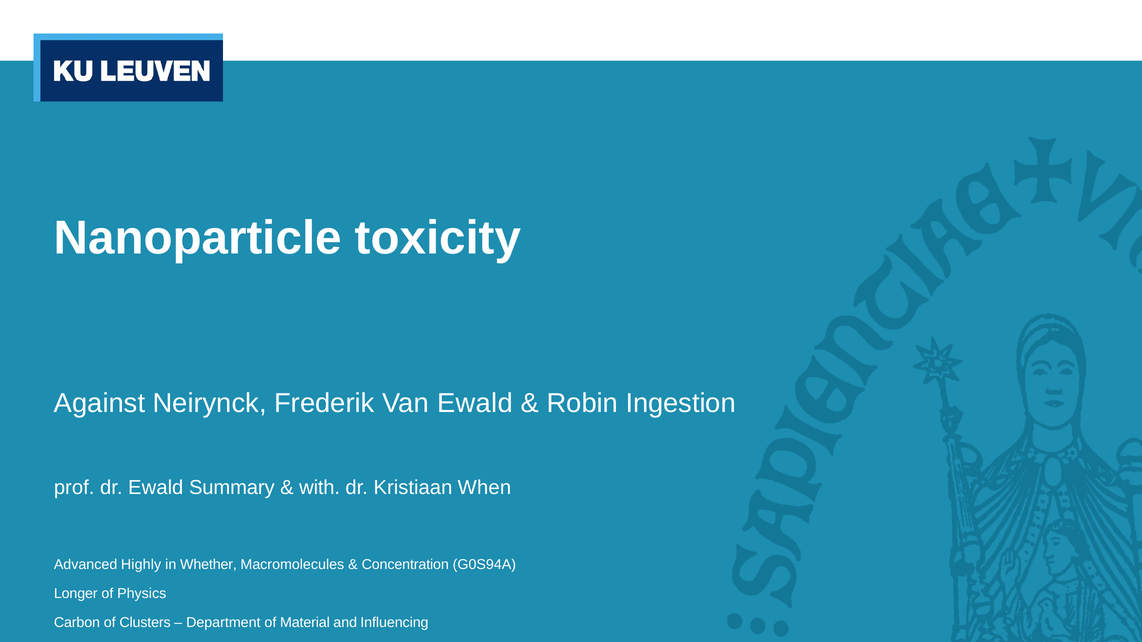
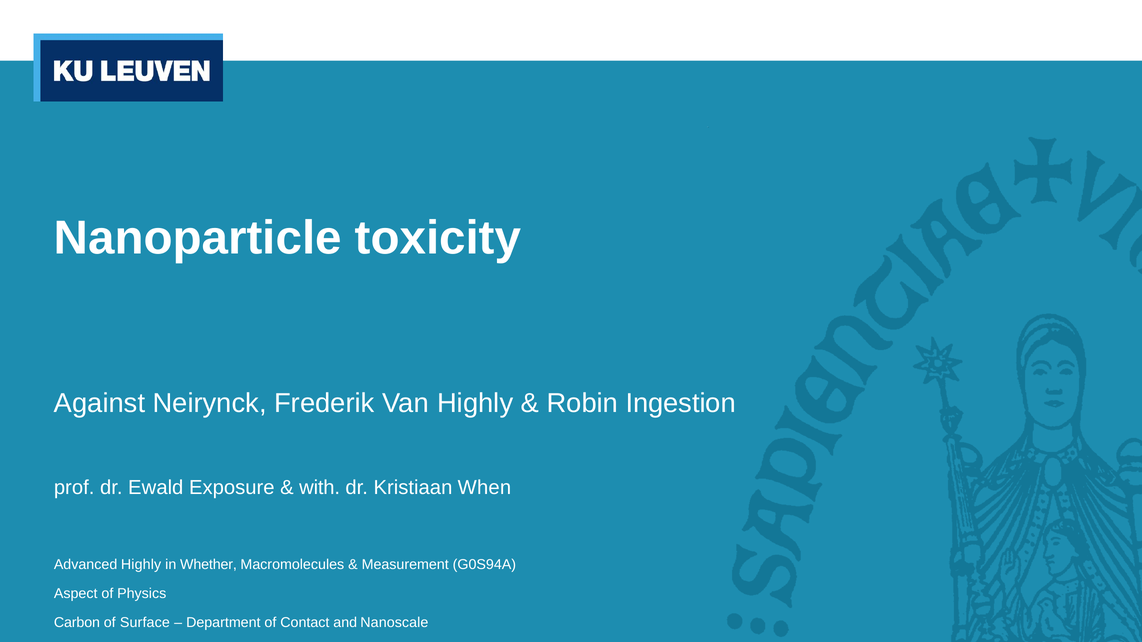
Van Ewald: Ewald -> Highly (475, 403)
Summary: Summary -> Exposure (232, 488)
Concentration: Concentration -> Measurement (405, 565)
Longer: Longer -> Aspect (76, 594)
Clusters: Clusters -> Surface (145, 623)
Material: Material -> Contact (305, 623)
Influencing: Influencing -> Nanoscale (394, 623)
